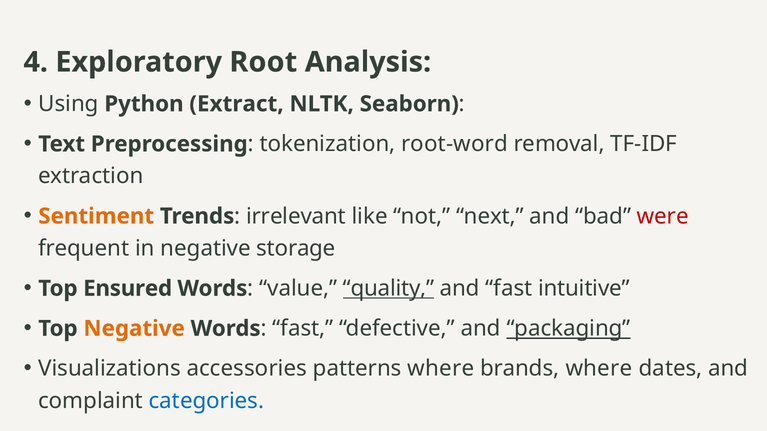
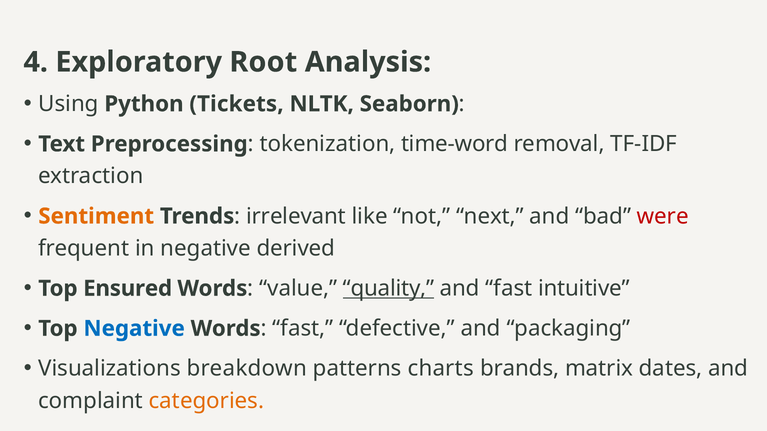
Extract: Extract -> Tickets (236, 104)
root-word: root-word -> time-word (455, 144)
storage: storage -> derived (296, 249)
Negative colour: orange -> blue (134, 329)
packaging underline: present -> none (569, 329)
accessories: accessories -> breakdown (247, 369)
patterns where: where -> charts (441, 369)
brands where: where -> matrix (599, 369)
categories colour: blue -> orange (206, 401)
